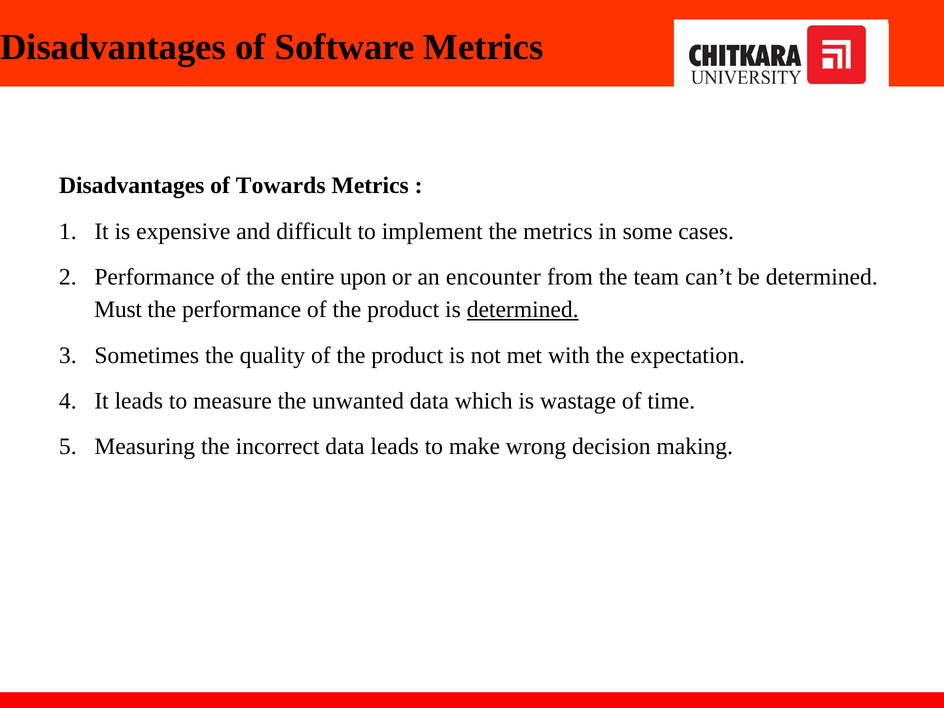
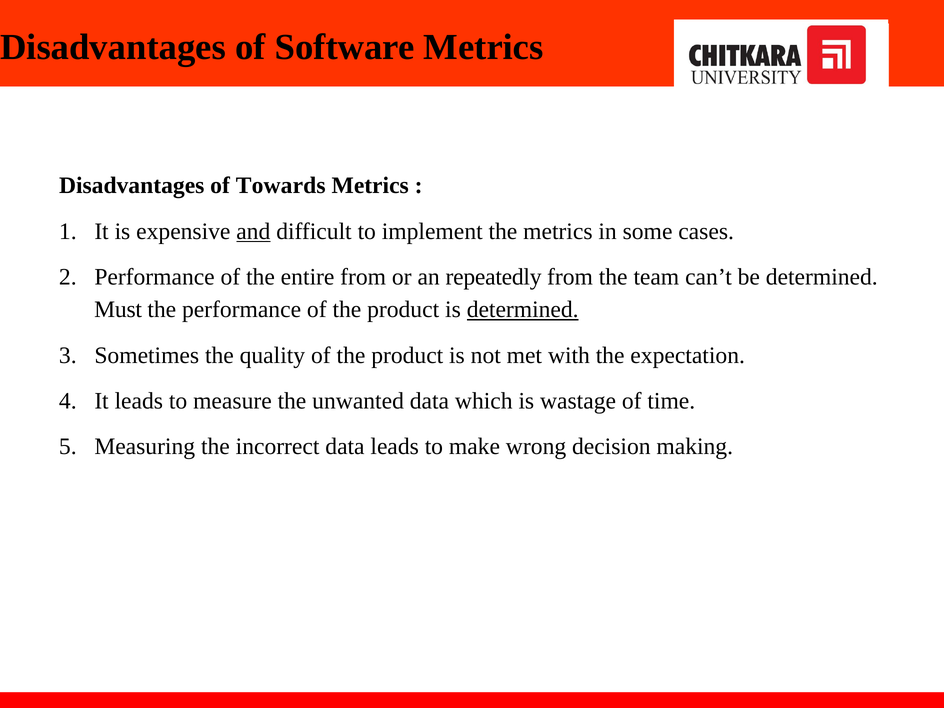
and underline: none -> present (253, 231)
entire upon: upon -> from (363, 277)
encounter: encounter -> repeatedly (494, 277)
